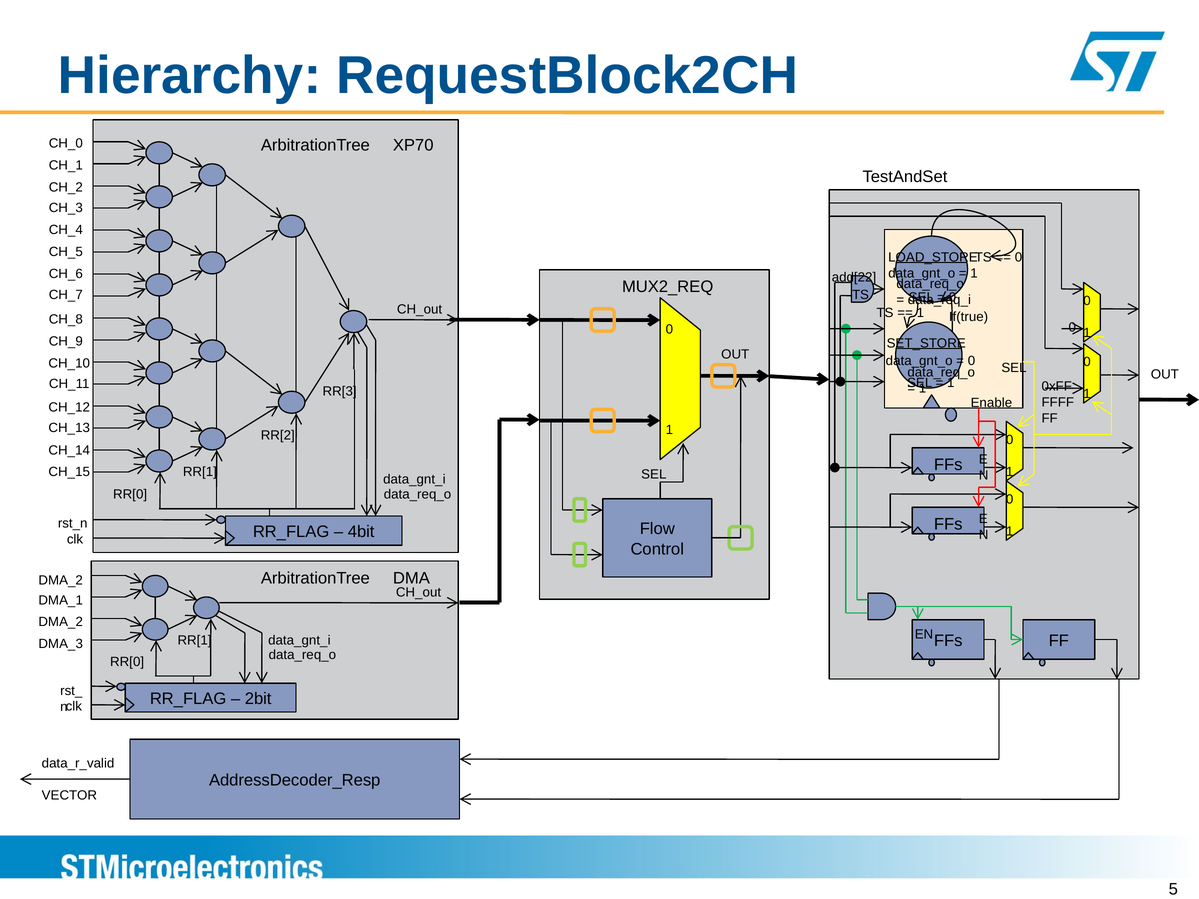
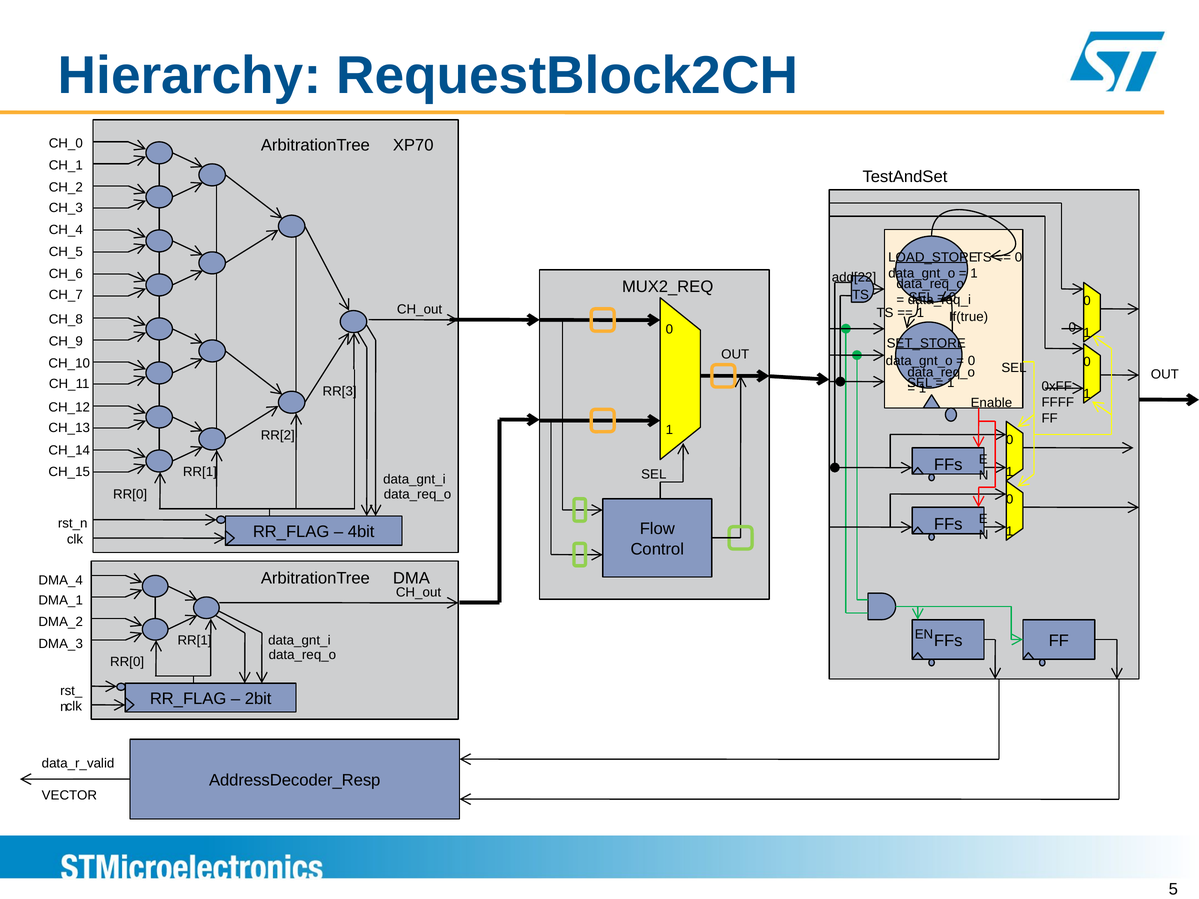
DMA_2: DMA_2 -> DMA_4 (61, 580)
